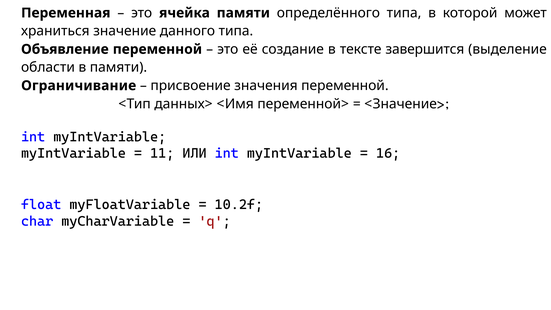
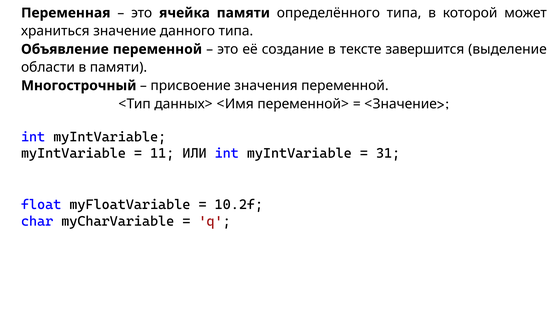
Ограничивание: Ограничивание -> Многострочный (79, 86)
16: 16 -> 31 (388, 153)
